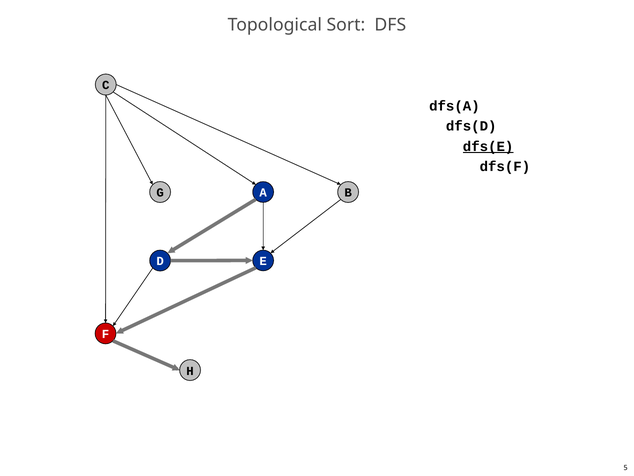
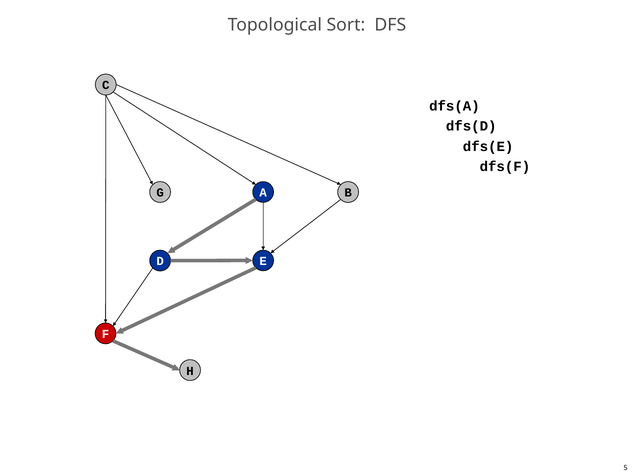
dfs(E underline: present -> none (488, 146)
